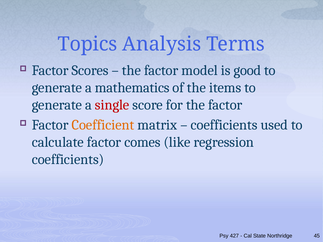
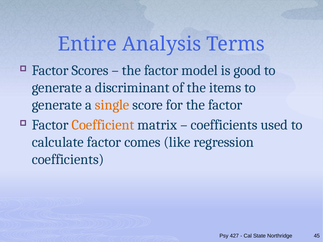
Topics: Topics -> Entire (87, 44)
mathematics: mathematics -> discriminant (132, 88)
single colour: red -> orange (112, 105)
